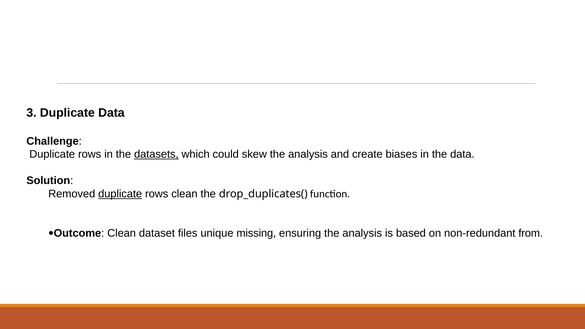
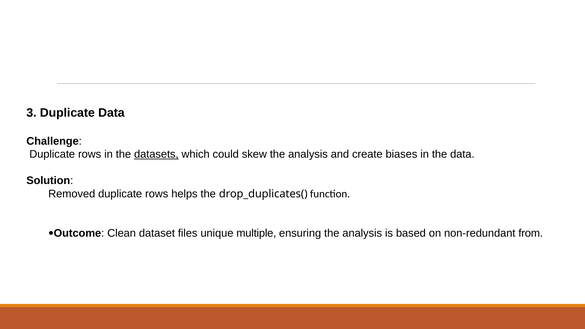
duplicate underline: present -> none (120, 194)
rows clean: clean -> helps (184, 194)
missing: missing -> multiple (256, 233)
